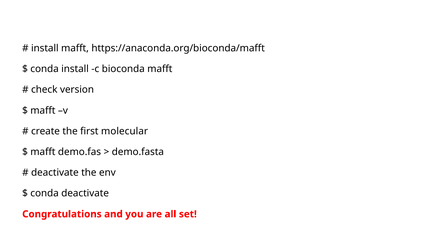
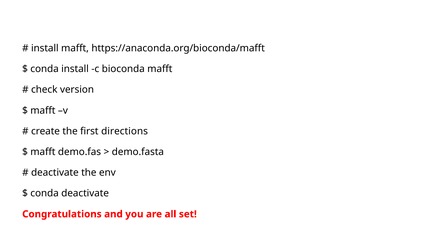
molecular: molecular -> directions (125, 131)
